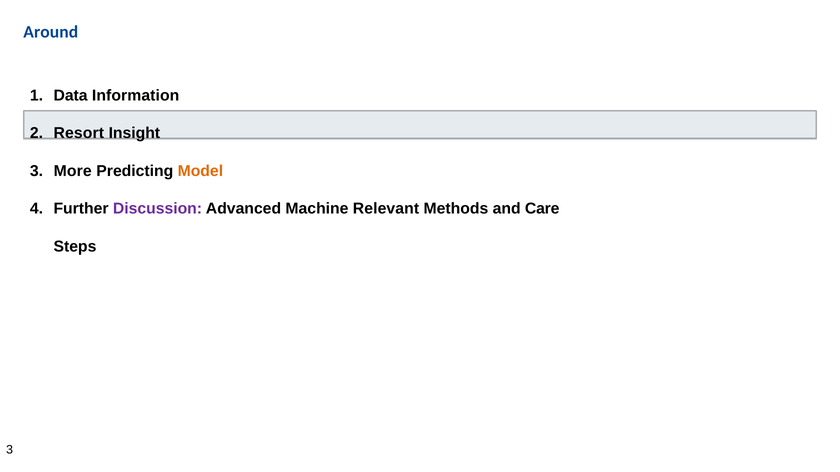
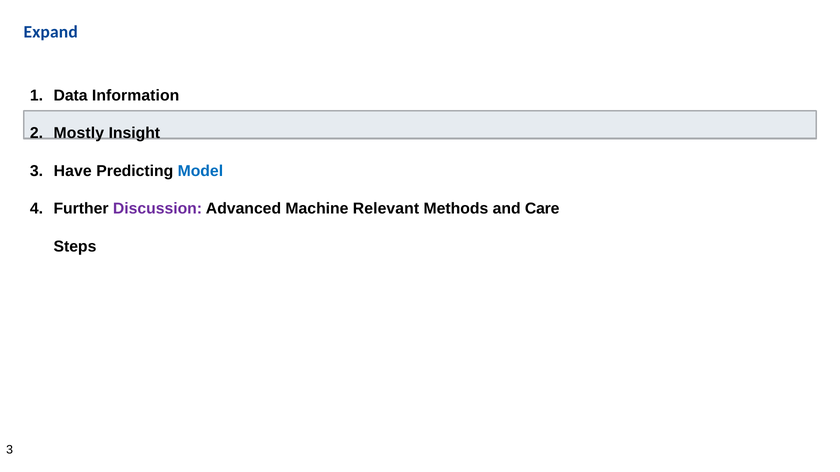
Around: Around -> Expand (51, 32)
Resort: Resort -> Mostly (79, 133)
More: More -> Have (73, 171)
Model colour: orange -> blue (200, 171)
